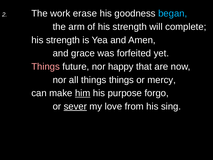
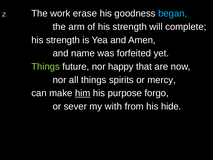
grace: grace -> name (83, 53)
Things colour: pink -> light green (46, 67)
things things: things -> spirits (121, 80)
sever underline: present -> none (75, 106)
love: love -> with (113, 106)
sing: sing -> hide (171, 106)
